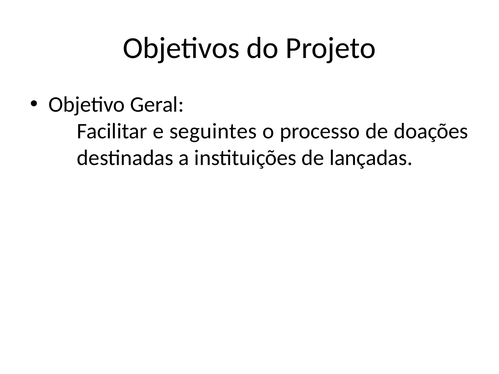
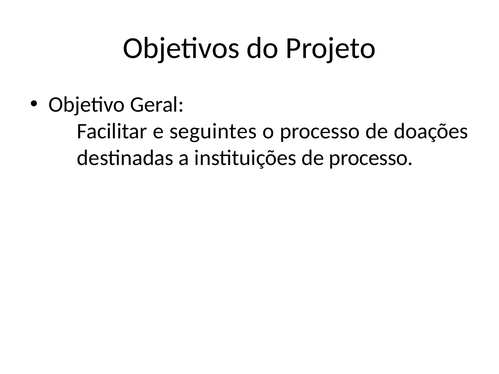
de lançadas: lançadas -> processo (371, 158)
